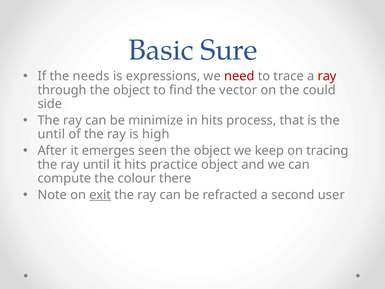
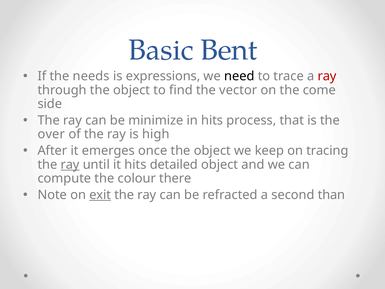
Sure: Sure -> Bent (229, 50)
need colour: red -> black (239, 76)
could: could -> come (319, 90)
until: until -> over (51, 134)
seen: seen -> once (153, 151)
ray underline: none -> present (70, 164)
practice: practice -> detailed (174, 164)
user: user -> than (332, 195)
